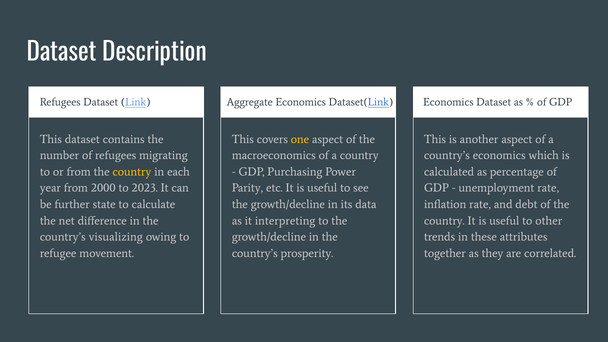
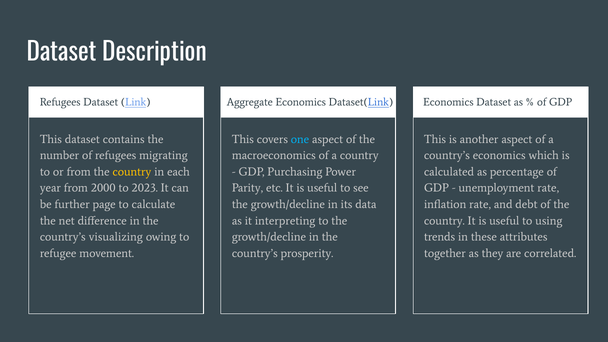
one colour: yellow -> light blue (300, 139)
state: state -> page (104, 204)
other: other -> using (549, 221)
